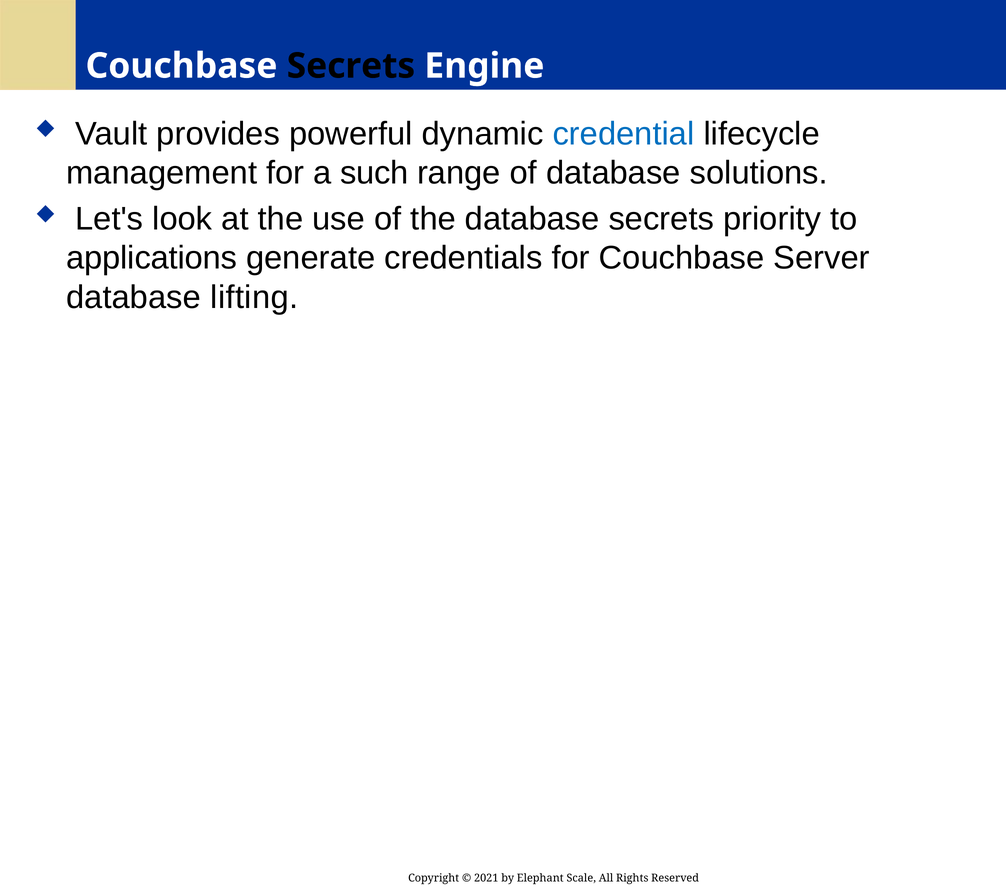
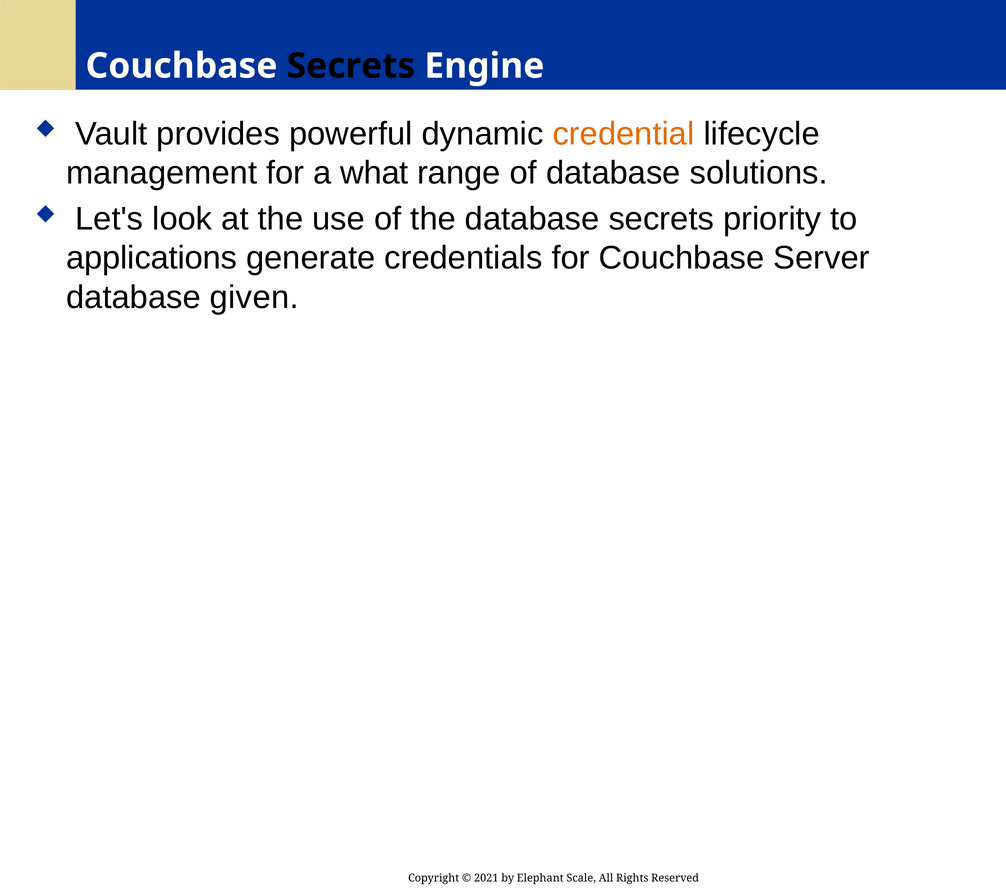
credential colour: blue -> orange (624, 134)
such: such -> what (374, 173)
lifting: lifting -> given (254, 297)
